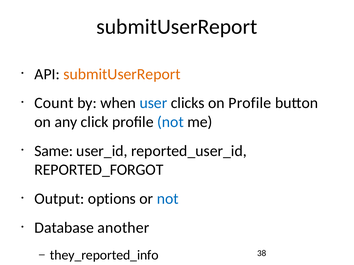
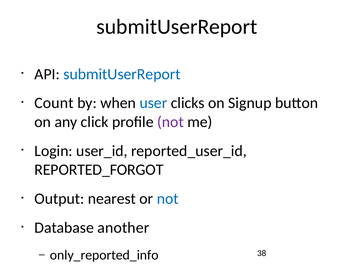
submitUserReport colour: orange -> blue (122, 74)
on Profile: Profile -> Signup (250, 103)
not colour: blue -> purple (170, 122)
Same: Same -> Login (54, 151)
options: options -> nearest (112, 199)
they_reported_info: they_reported_info -> only_reported_info (104, 255)
